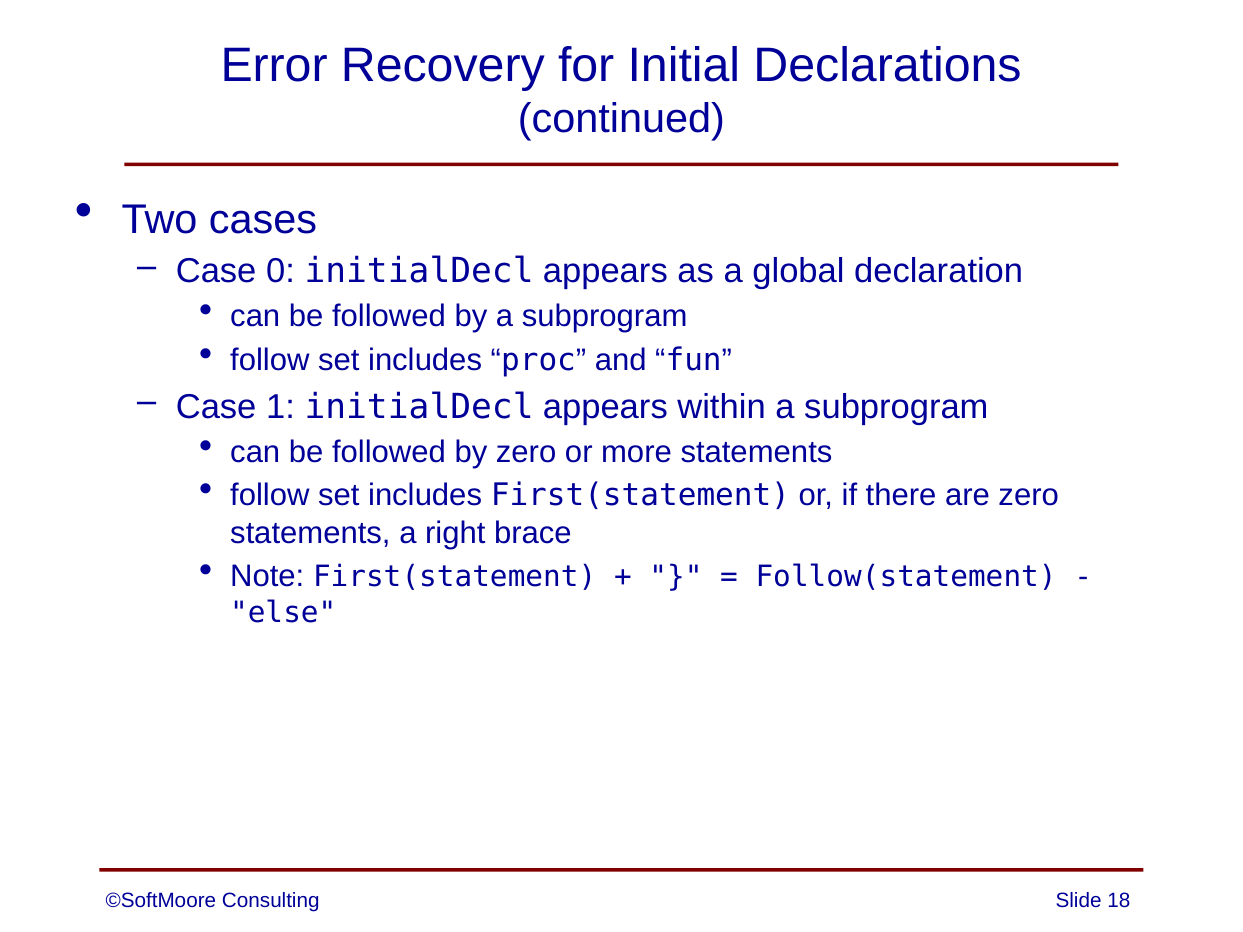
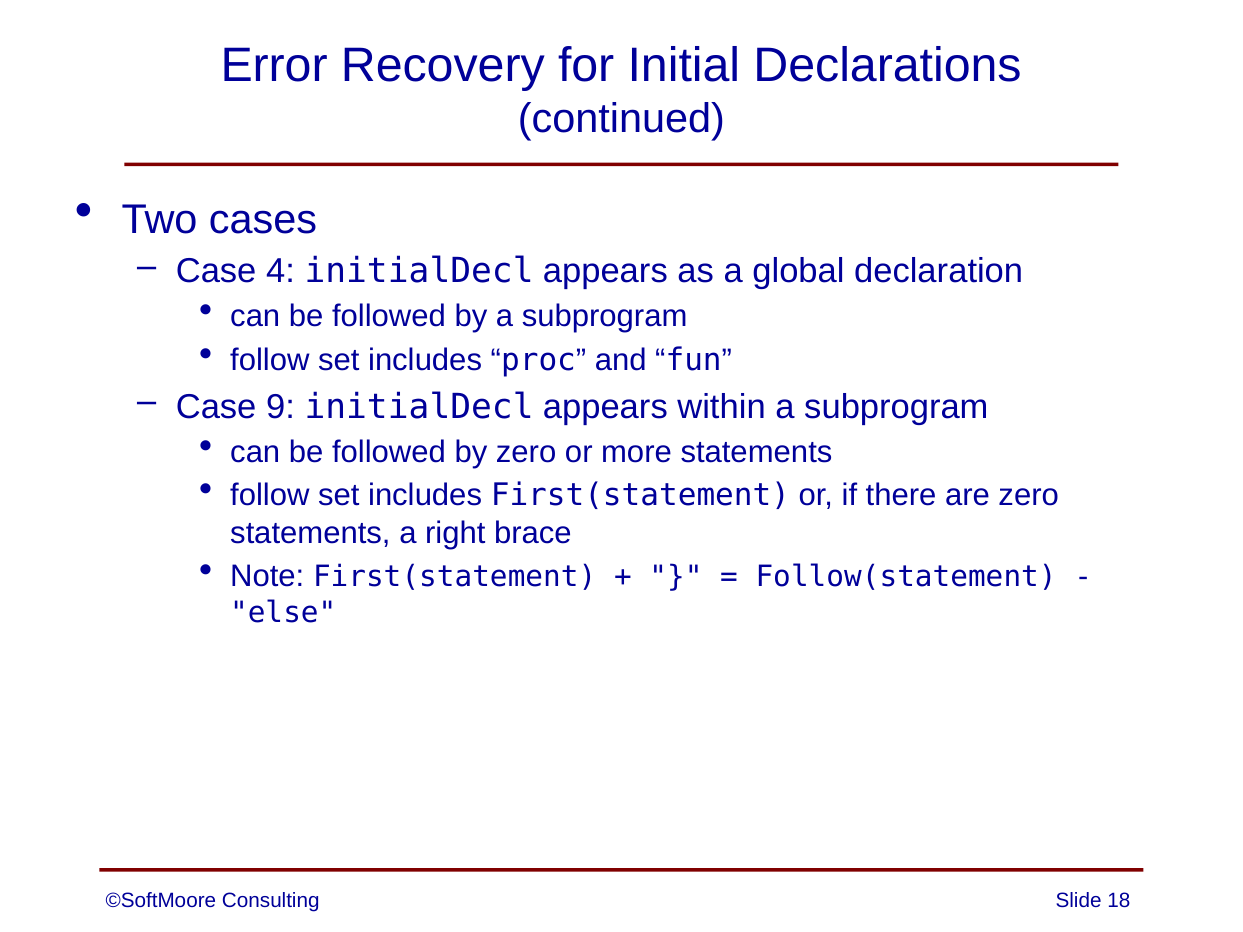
0: 0 -> 4 (281, 271)
1: 1 -> 9 (281, 407)
